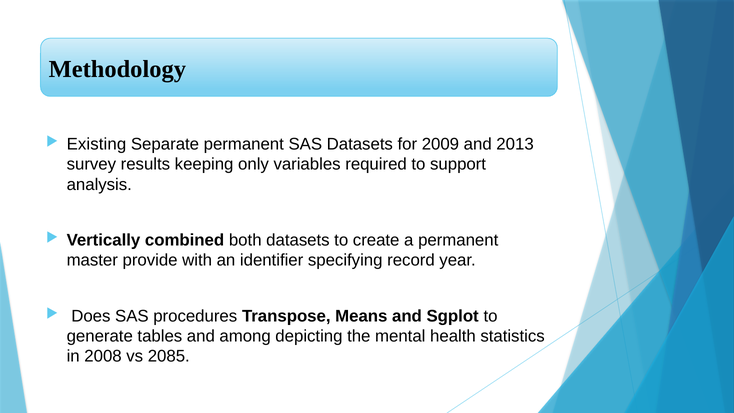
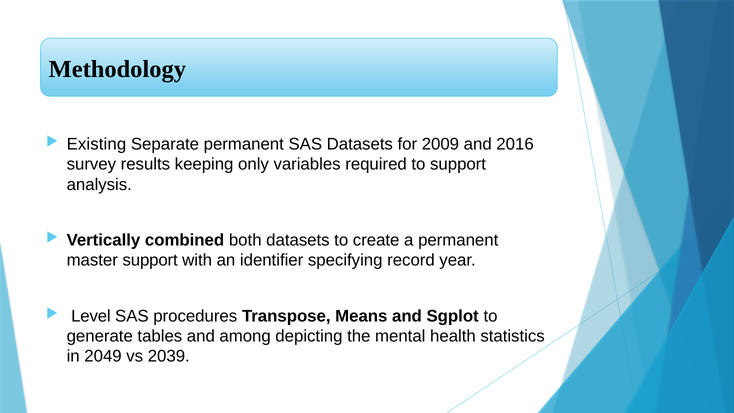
2013: 2013 -> 2016 (515, 144)
master provide: provide -> support (150, 260)
Does: Does -> Level (91, 316)
2008: 2008 -> 2049 (103, 356)
2085: 2085 -> 2039 (169, 356)
